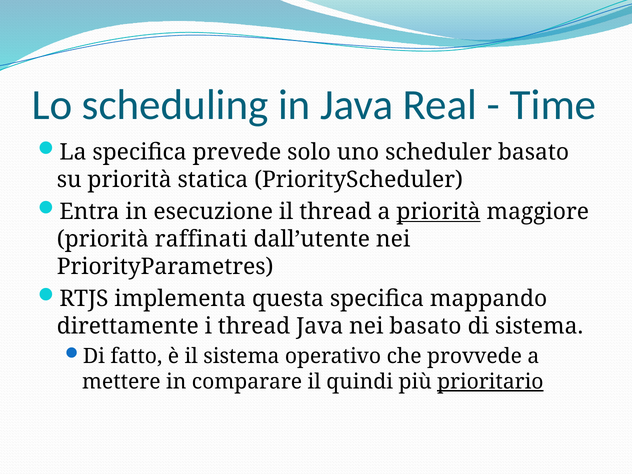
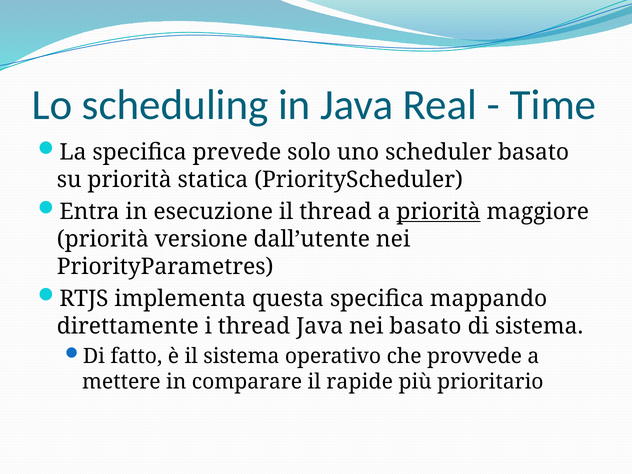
raffinati: raffinati -> versione (201, 239)
quindi: quindi -> rapide (360, 382)
prioritario underline: present -> none (490, 382)
